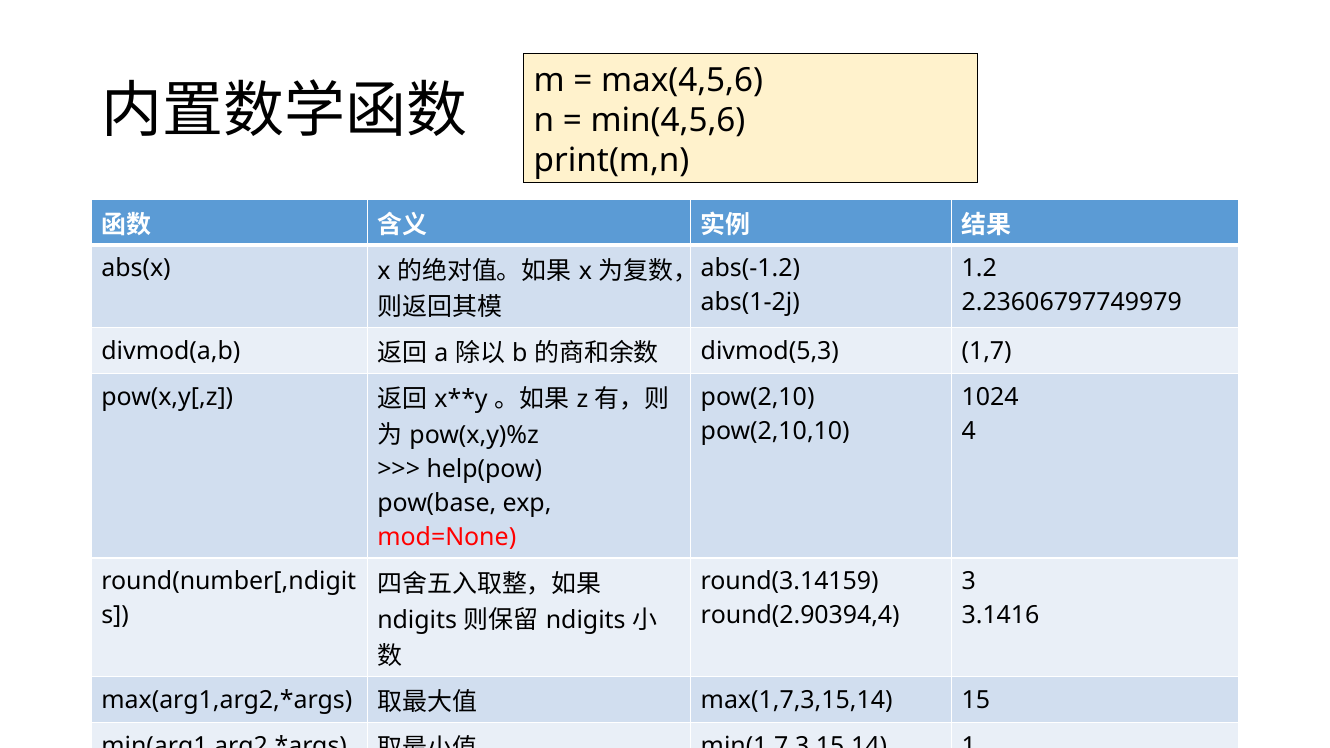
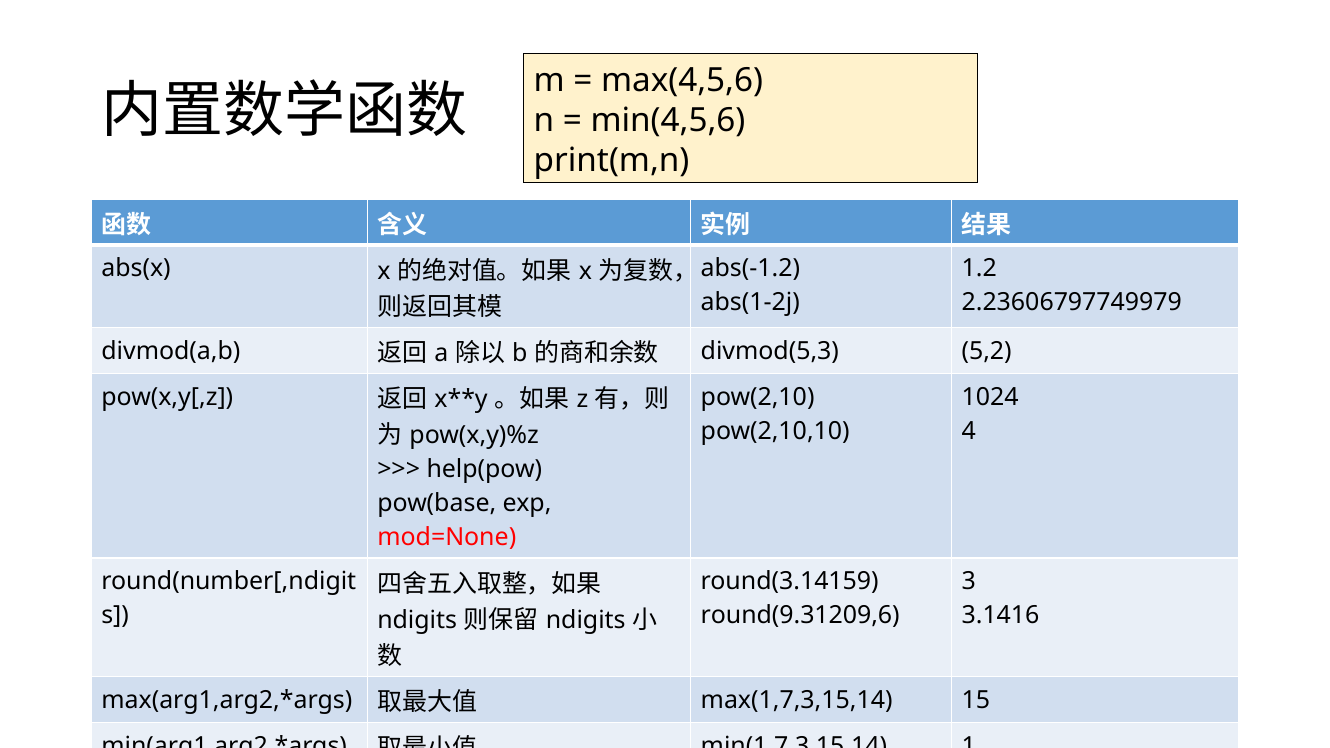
1,7: 1,7 -> 5,2 (987, 351)
round(2.90394,4: round(2.90394,4 -> round(9.31209,6 (800, 615)
